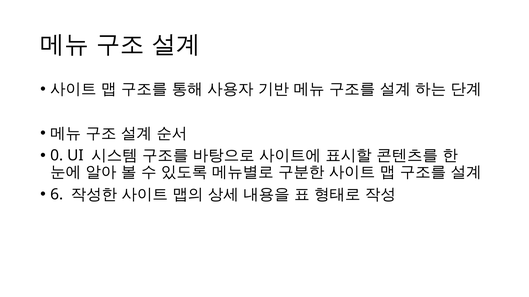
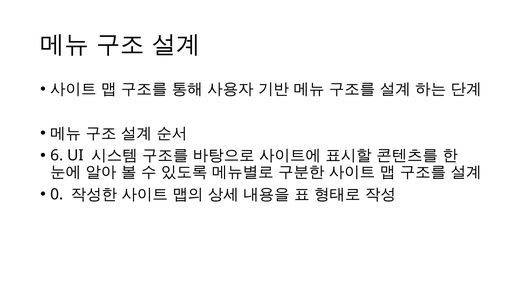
0: 0 -> 6 (57, 156)
6: 6 -> 0 (57, 195)
